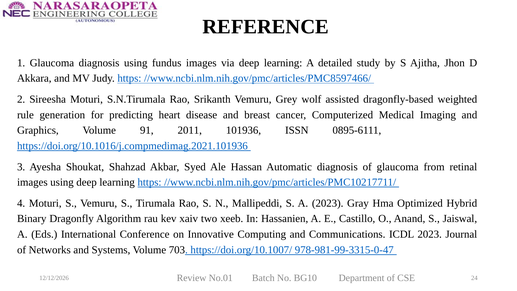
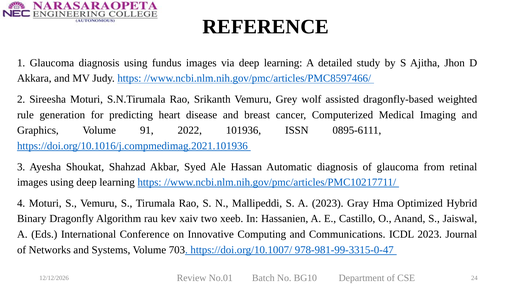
2011: 2011 -> 2022 (190, 130)
